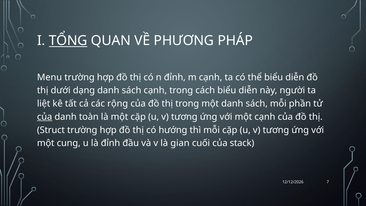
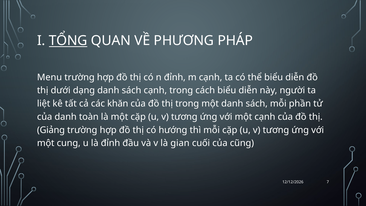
rộng: rộng -> khăn (118, 104)
của underline: present -> none (45, 117)
Struct: Struct -> Giảng (51, 130)
stack: stack -> cũng (242, 143)
